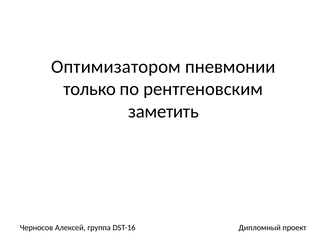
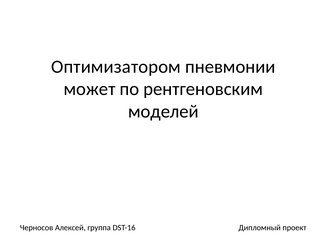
только: только -> может (90, 89)
заметить: заметить -> моделей (163, 111)
